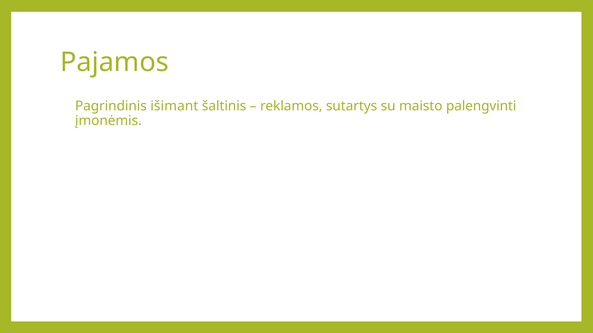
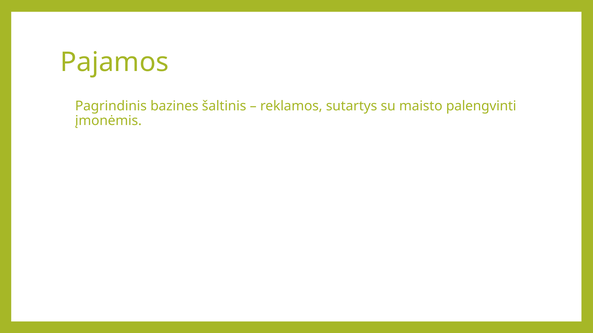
išimant: išimant -> bazines (174, 106)
